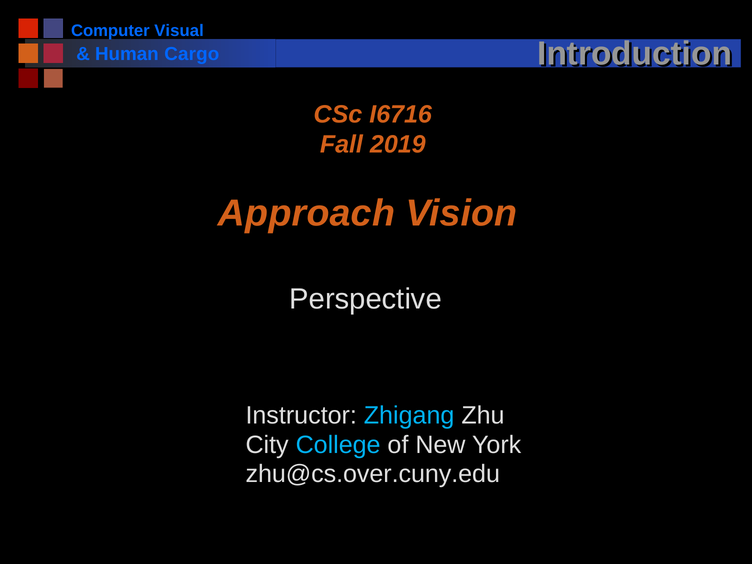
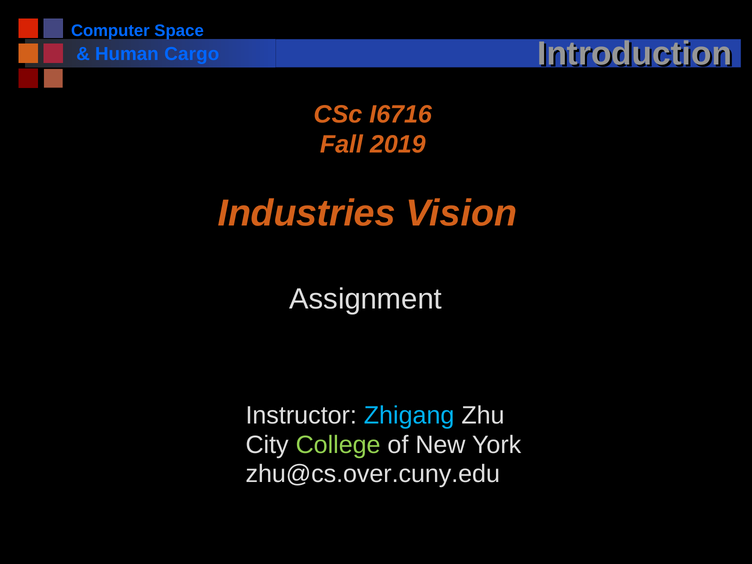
Visual: Visual -> Space (179, 31)
Approach: Approach -> Industries (307, 213)
Perspective: Perspective -> Assignment (366, 299)
College colour: light blue -> light green (338, 445)
